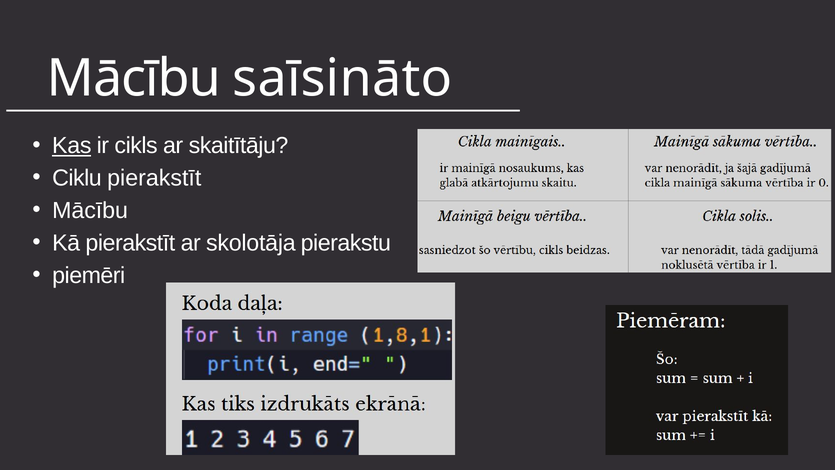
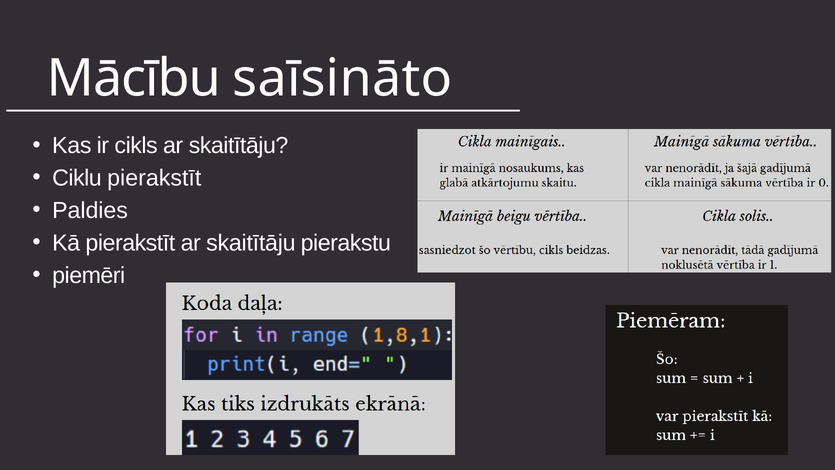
Kas underline: present -> none (72, 146)
Mācību: Mācību -> Paldies (90, 210)
pierakstīt ar skolotāja: skolotāja -> skaitītāju (251, 243)
